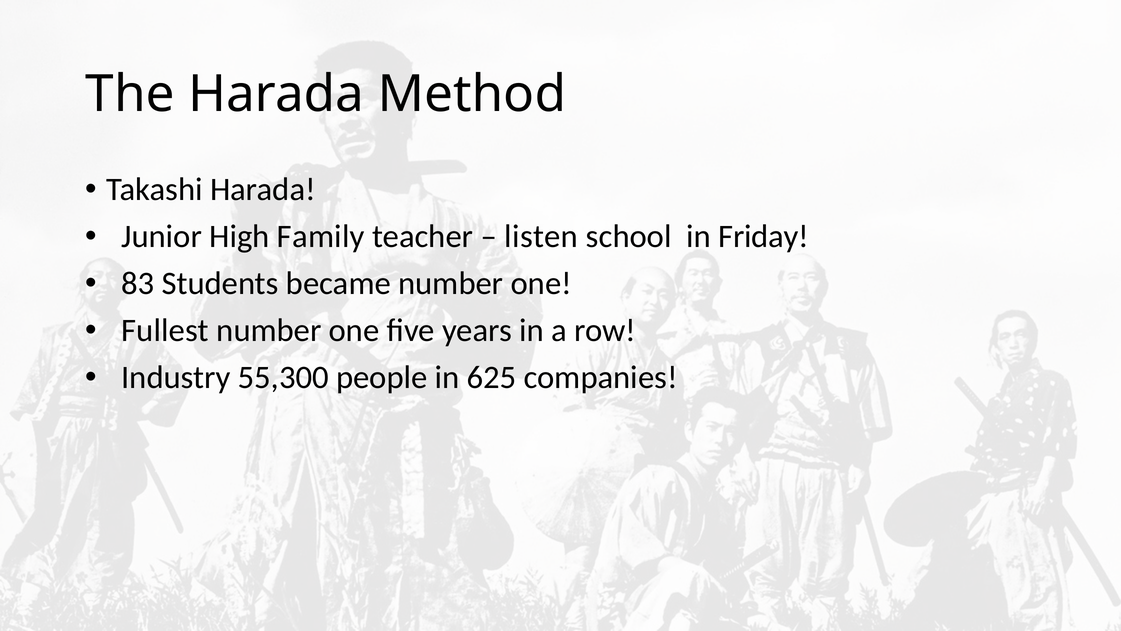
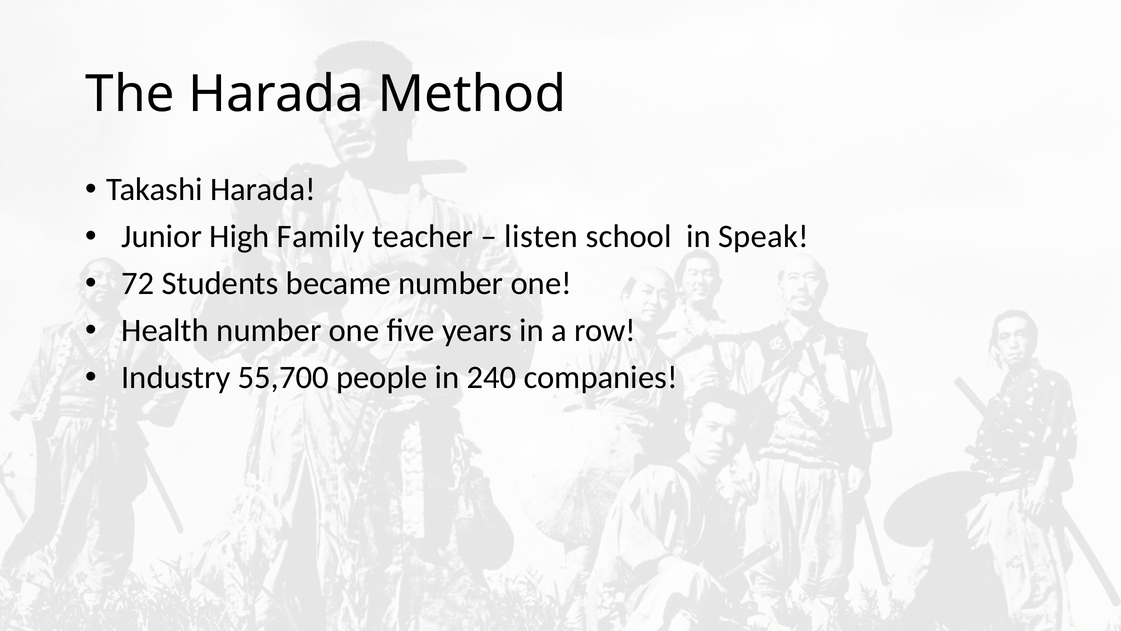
Friday: Friday -> Speak (763, 236)
83: 83 -> 72 (138, 283)
Fullest: Fullest -> Health (165, 330)
55,300: 55,300 -> 55,700 (283, 377)
625: 625 -> 240 (492, 377)
